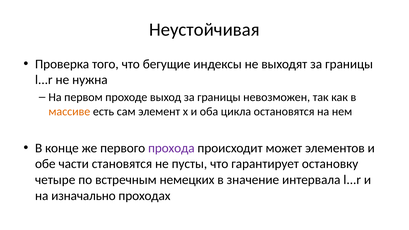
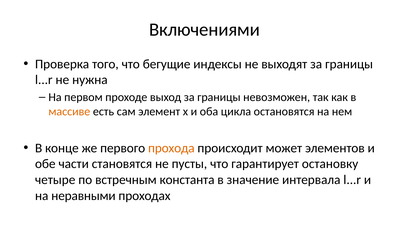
Неустойчивая: Неустойчивая -> Включениями (204, 30)
прохода colour: purple -> orange (171, 148)
немецких: немецких -> константа (187, 180)
изначально: изначально -> неравными (83, 196)
